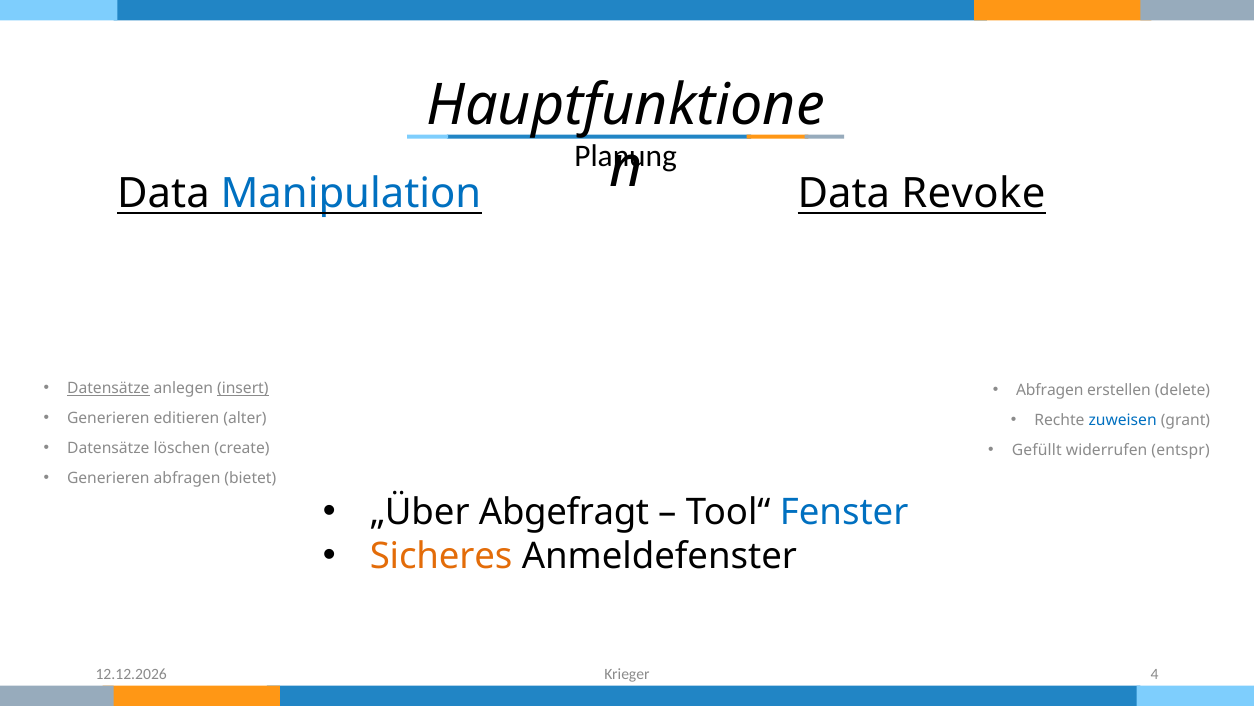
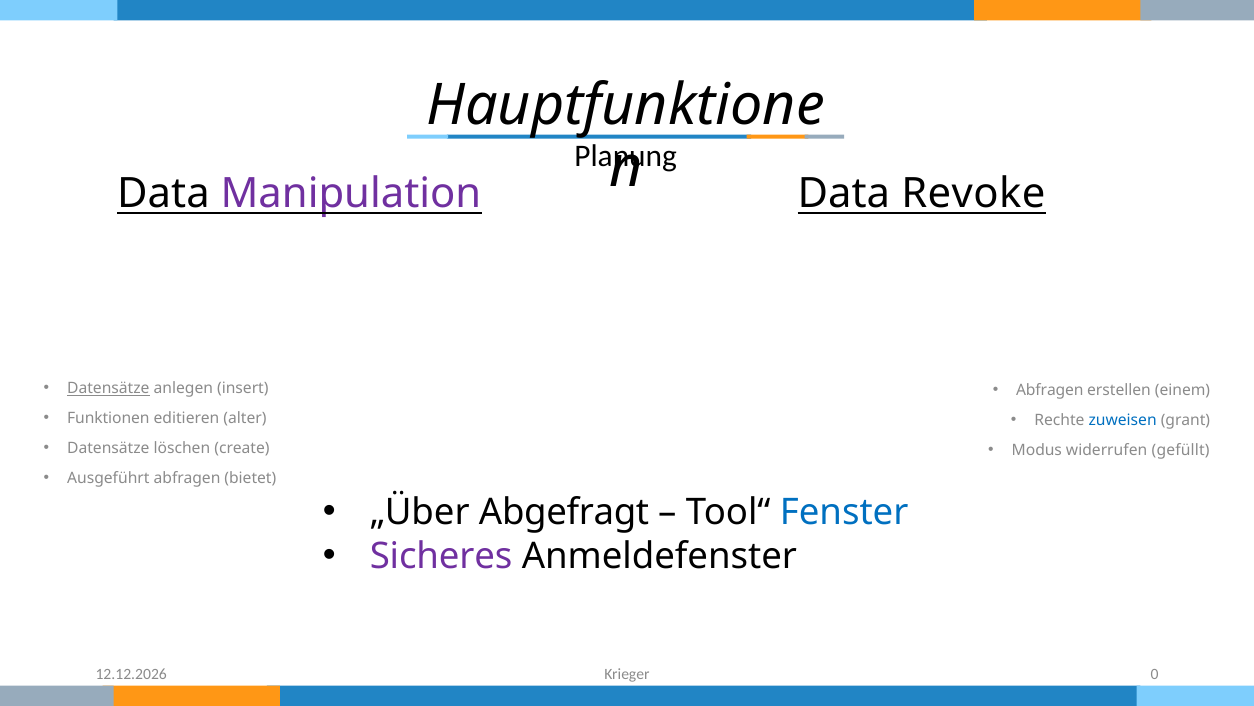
Manipulation colour: blue -> purple (351, 193)
insert underline: present -> none (243, 388)
delete: delete -> einem (1183, 390)
Generieren: Generieren -> Funktionen (108, 418)
Gefüllt: Gefüllt -> Modus (1037, 450)
entspr: entspr -> gefüllt (1181, 450)
Generieren: Generieren -> Ausgeführt (108, 478)
Sicheres colour: orange -> purple (441, 556)
4: 4 -> 0 (1154, 673)
